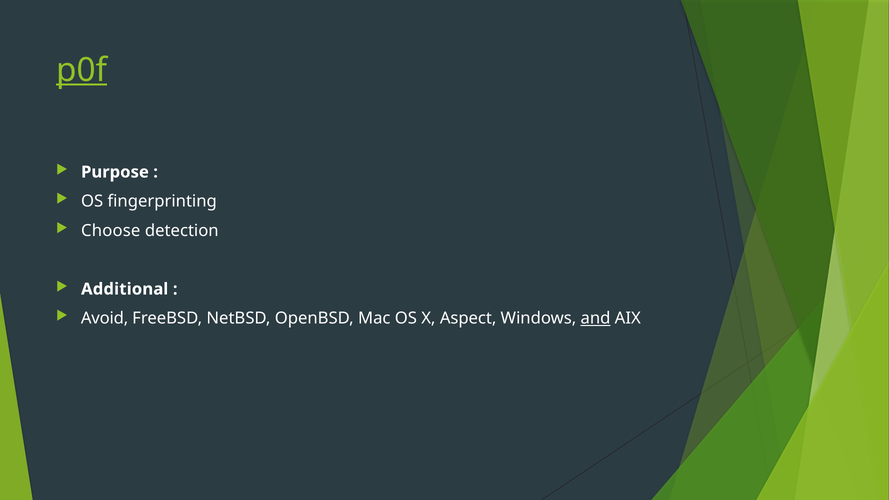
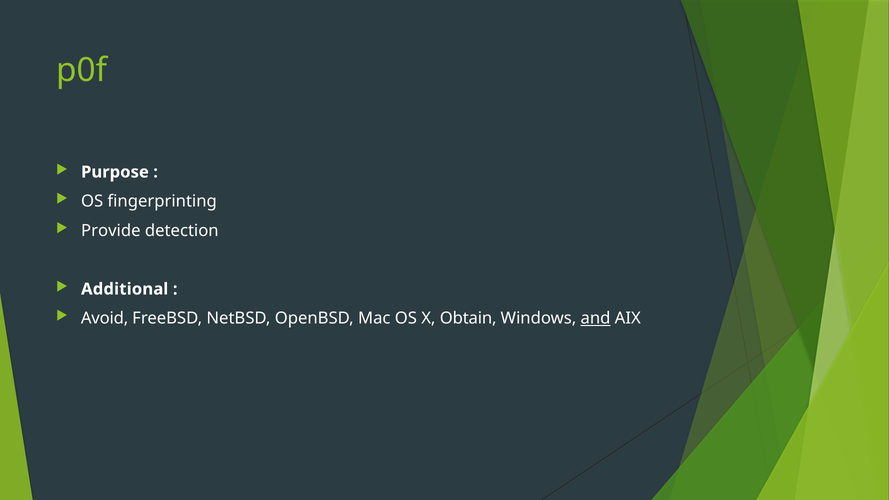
p0f underline: present -> none (82, 70)
Choose: Choose -> Provide (111, 231)
Aspect: Aspect -> Obtain (468, 318)
